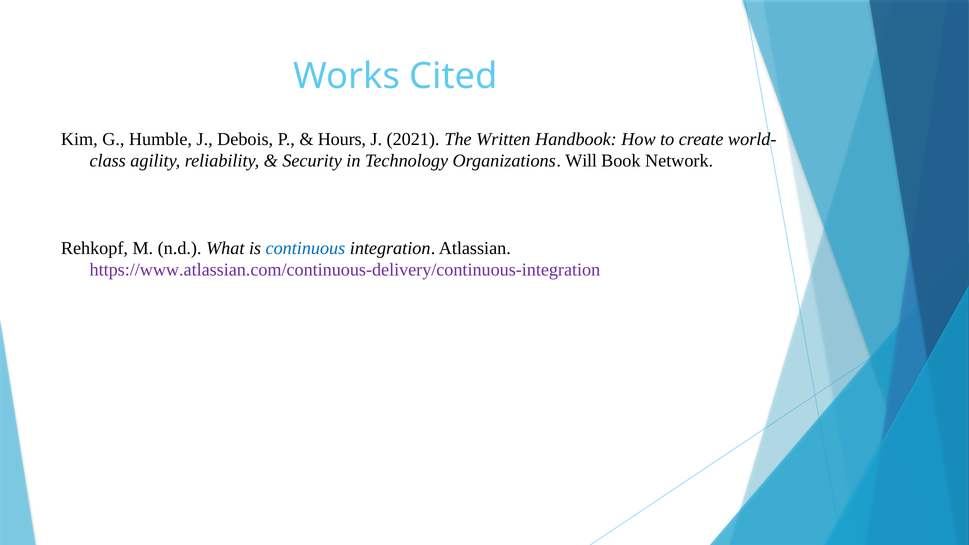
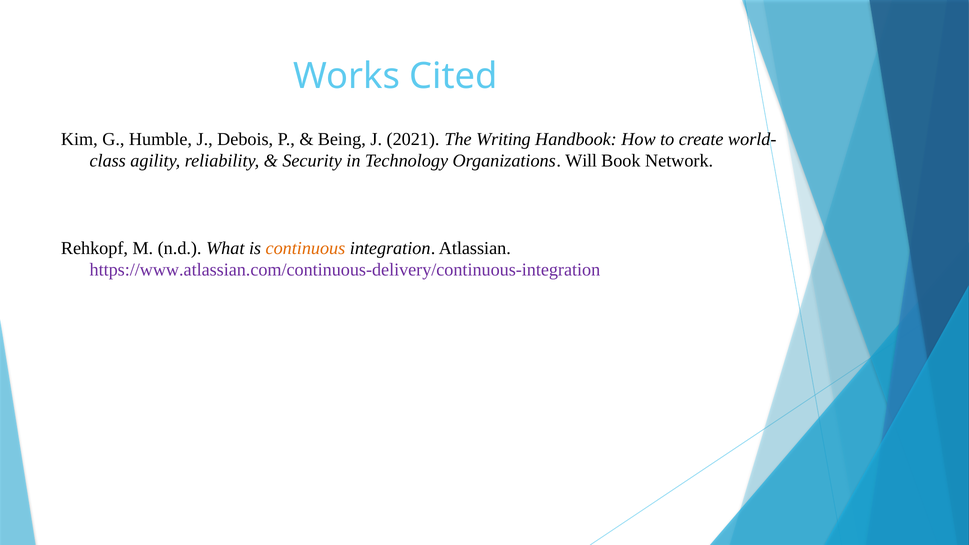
Hours: Hours -> Being (342, 139)
Written: Written -> Writing (503, 139)
continuous colour: blue -> orange (305, 248)
